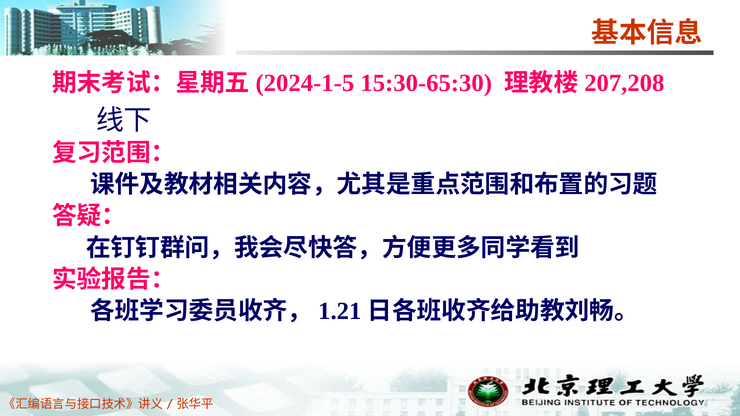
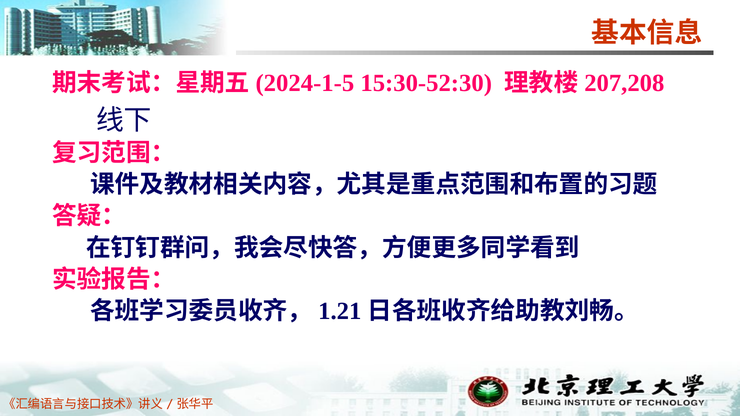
15:30-65:30: 15:30-65:30 -> 15:30-52:30 (426, 83)
